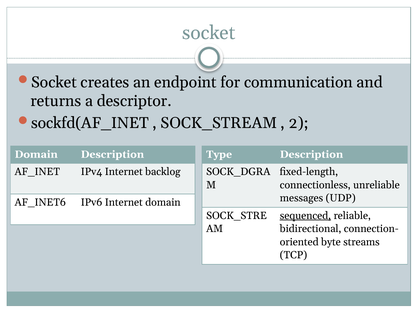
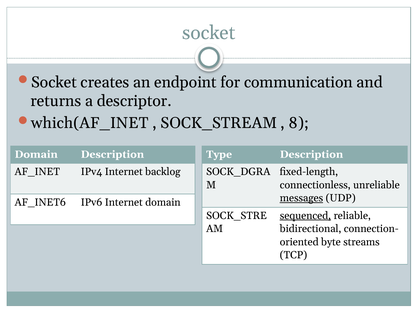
sockfd(AF_INET: sockfd(AF_INET -> which(AF_INET (90, 123)
2: 2 -> 8 (299, 123)
messages underline: none -> present (302, 199)
